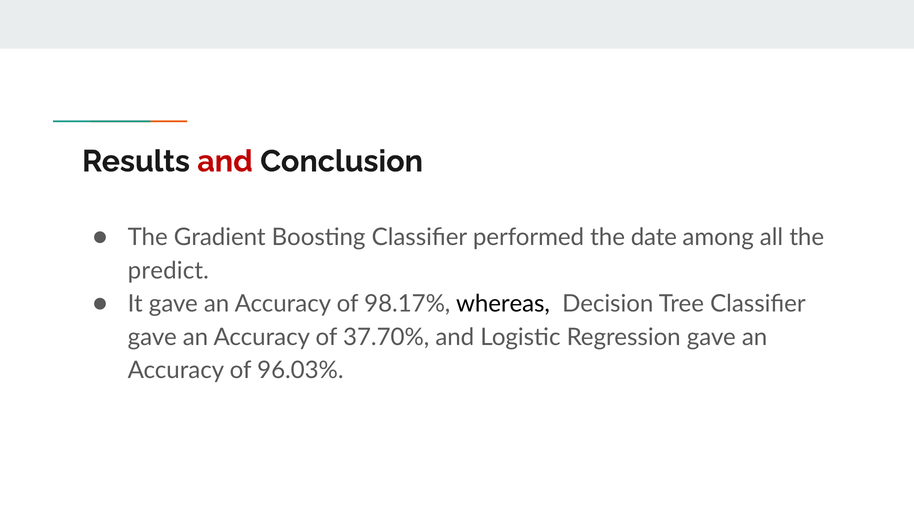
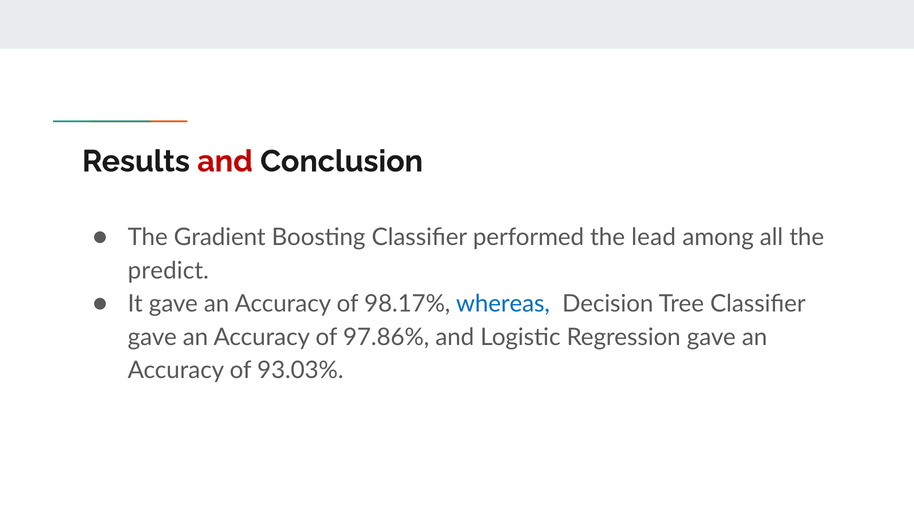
date: date -> lead (654, 237)
whereas colour: black -> blue (503, 304)
37.70%: 37.70% -> 97.86% (386, 337)
96.03%: 96.03% -> 93.03% (300, 370)
